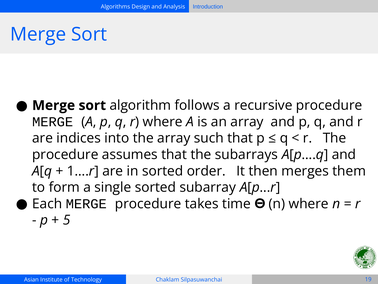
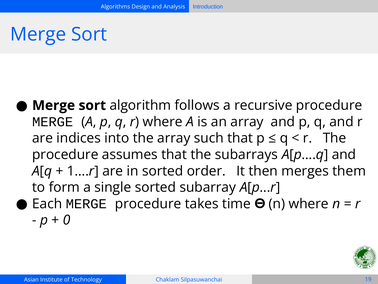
5: 5 -> 0 (67, 220)
